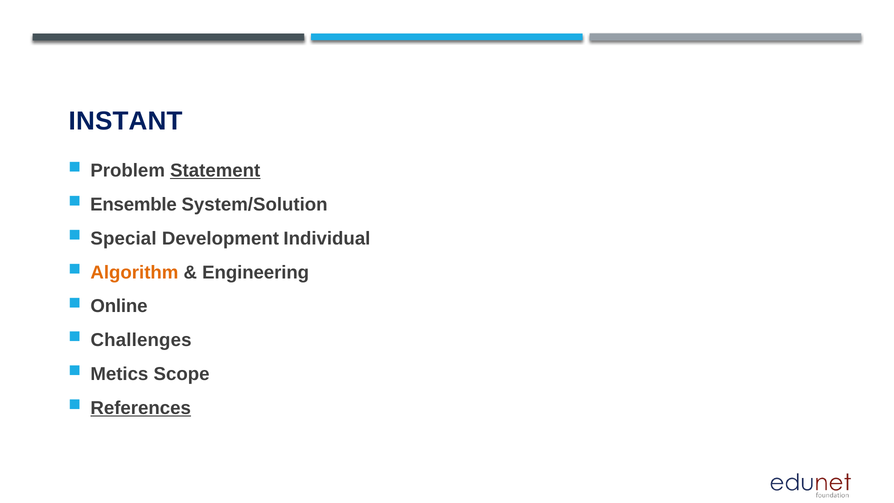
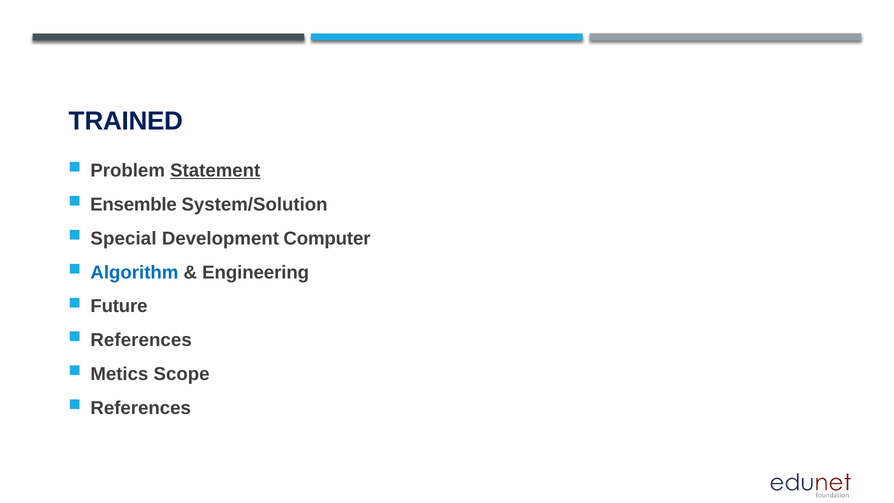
INSTANT: INSTANT -> TRAINED (126, 121)
Individual: Individual -> Computer (327, 238)
Algorithm colour: orange -> blue (134, 272)
Online: Online -> Future (119, 306)
Challenges: Challenges -> References (141, 340)
References underline: present -> none (141, 408)
